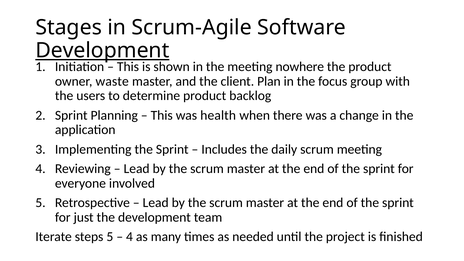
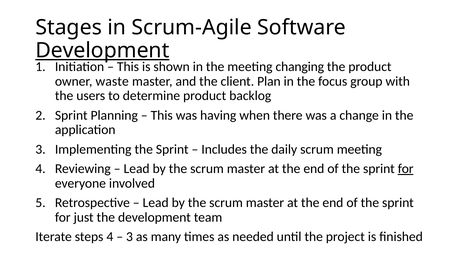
nowhere: nowhere -> changing (300, 67)
health: health -> having (218, 115)
for underline: none -> present (406, 169)
steps 5: 5 -> 4 (110, 237)
4: 4 -> 3 (130, 237)
